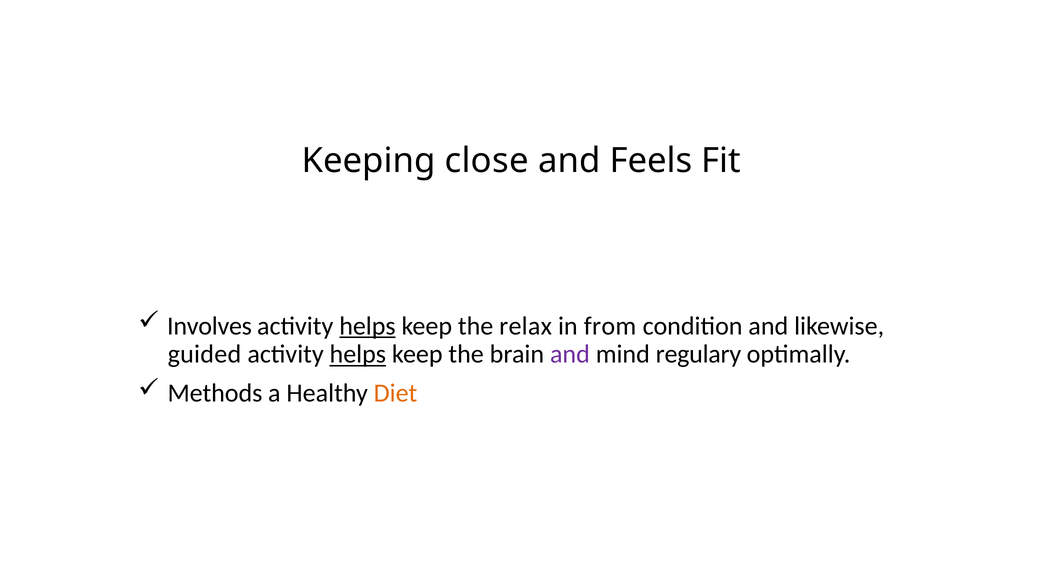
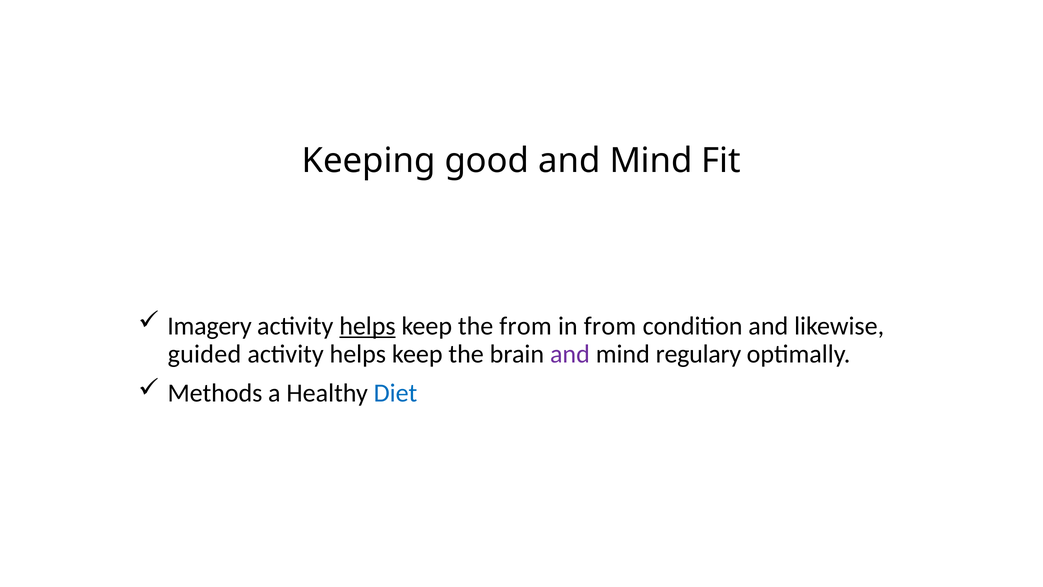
close: close -> good (487, 160)
Feels: Feels -> Mind (651, 160)
Involves: Involves -> Imagery (210, 326)
the relax: relax -> from (526, 326)
helps underline: present -> none (358, 354)
Diet colour: orange -> blue (396, 393)
